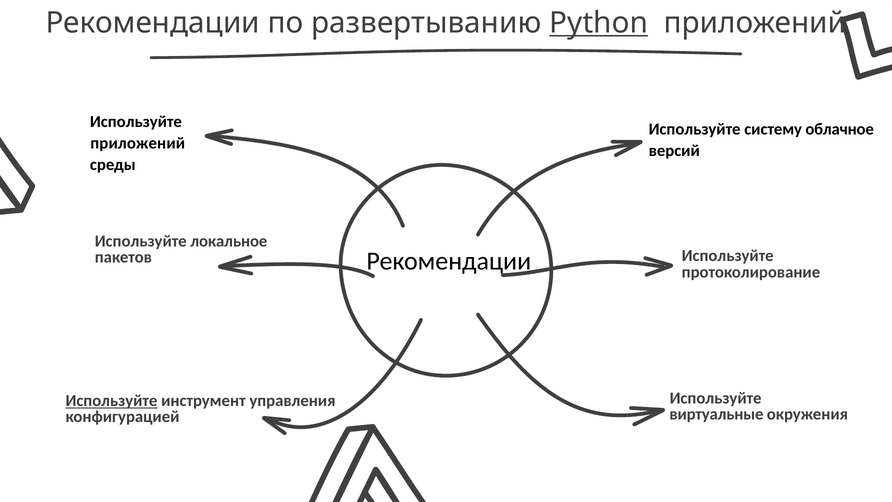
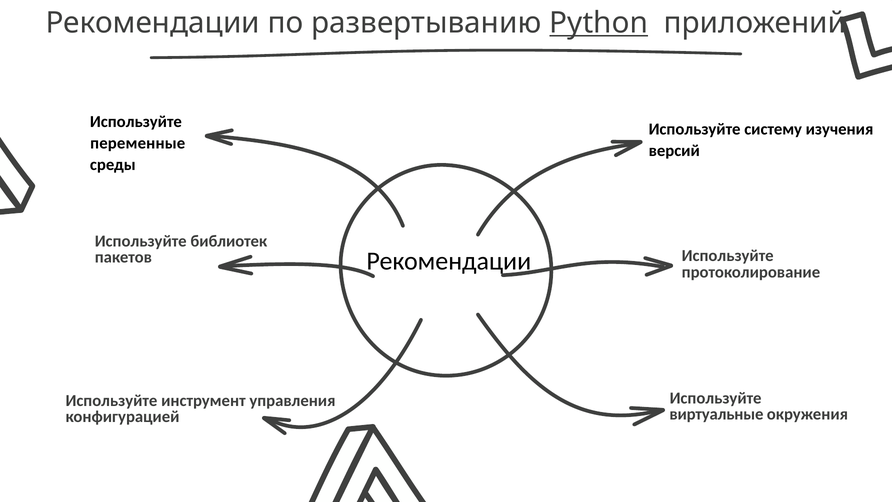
облачное: облачное -> изучения (840, 129)
приложений: приложений -> переменные (138, 143)
локальное: локальное -> библиотек (229, 241)
Используйте underline: present -> none (111, 401)
